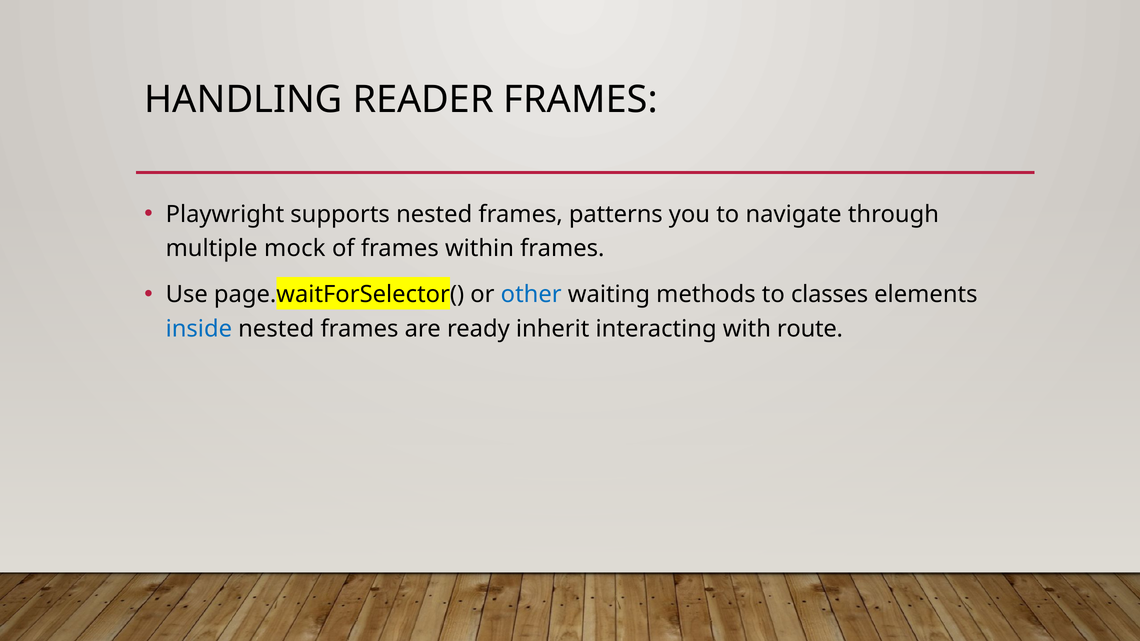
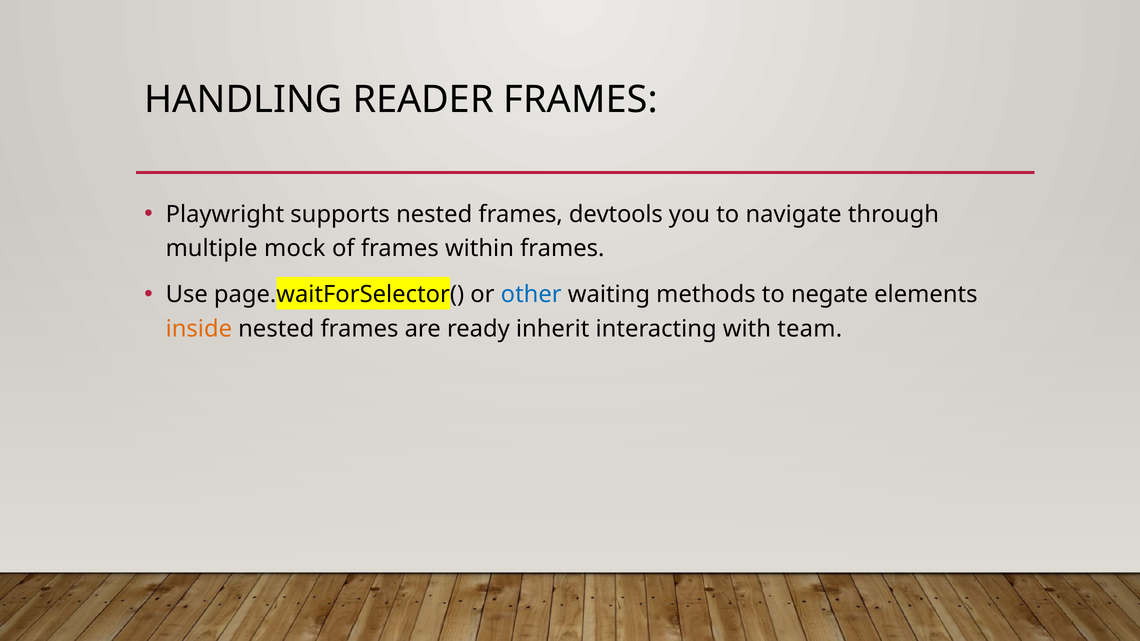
patterns: patterns -> devtools (616, 214)
classes: classes -> negate (830, 295)
inside colour: blue -> orange (199, 329)
route: route -> team (810, 329)
